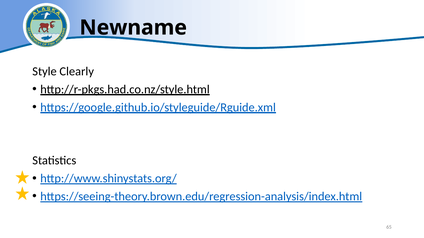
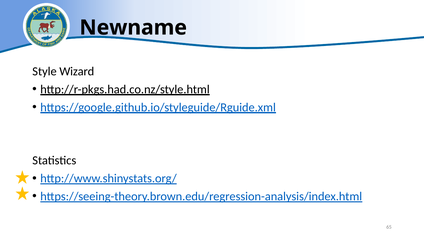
Clearly: Clearly -> Wizard (77, 72)
